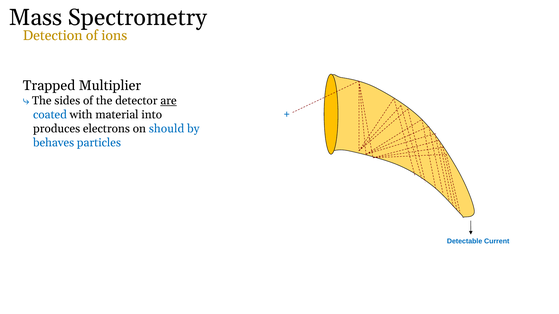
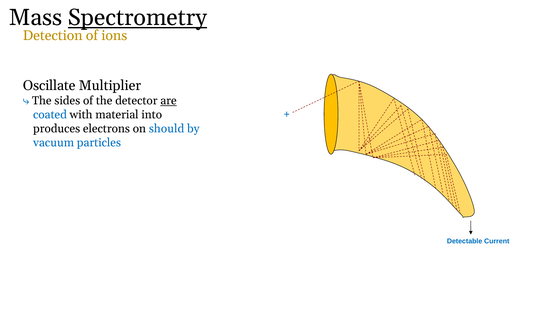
Spectrometry underline: none -> present (137, 18)
Trapped: Trapped -> Oscillate (49, 86)
behaves: behaves -> vacuum (54, 143)
